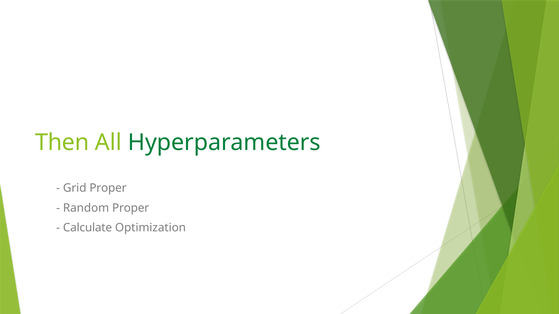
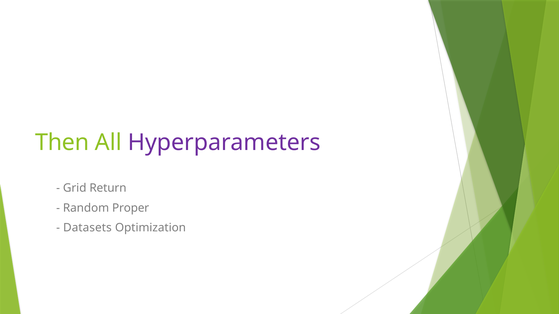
Hyperparameters colour: green -> purple (224, 143)
Grid Proper: Proper -> Return (108, 188)
Calculate: Calculate -> Datasets (87, 228)
